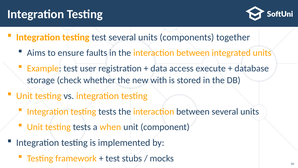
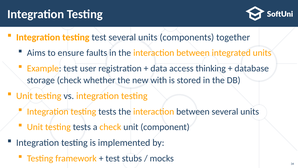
execute: execute -> thinking (211, 68)
a when: when -> check (110, 127)
